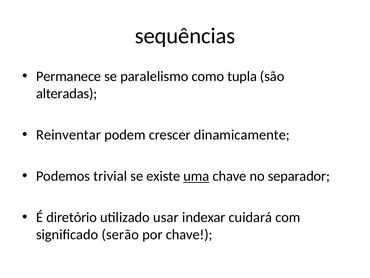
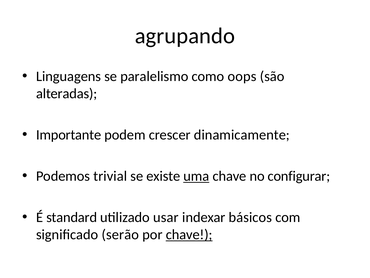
sequências: sequências -> agrupando (185, 36)
Permanece: Permanece -> Linguagens (69, 76)
tupla: tupla -> oops (242, 76)
Reinventar: Reinventar -> Importante (69, 135)
separador: separador -> configurar (299, 176)
diretório: diretório -> standard (72, 217)
cuidará: cuidará -> básicos (250, 217)
chave underline: none -> present (189, 234)
